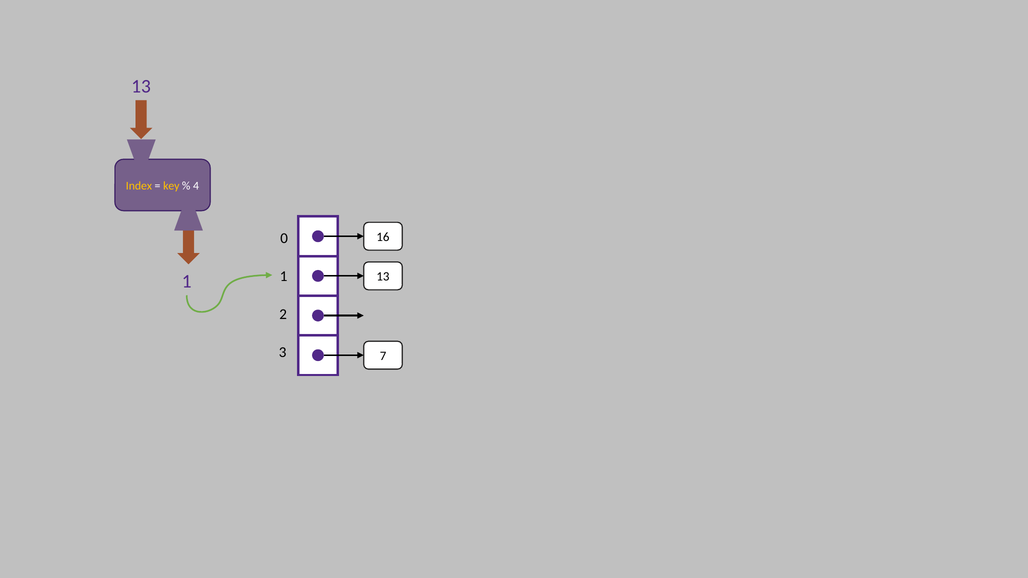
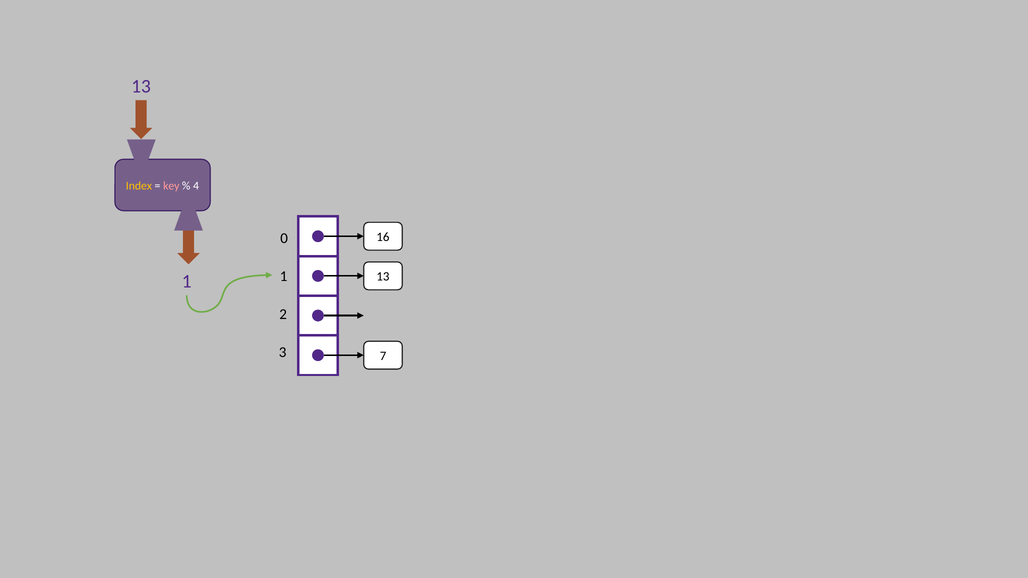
key colour: yellow -> pink (171, 186)
